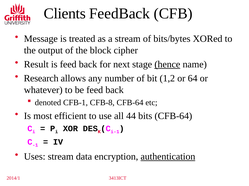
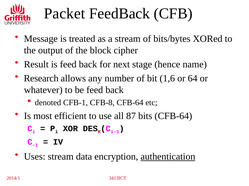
Clients: Clients -> Packet (65, 14)
hence underline: present -> none (167, 65)
1,2: 1,2 -> 1,6 (167, 79)
44: 44 -> 87 (131, 116)
